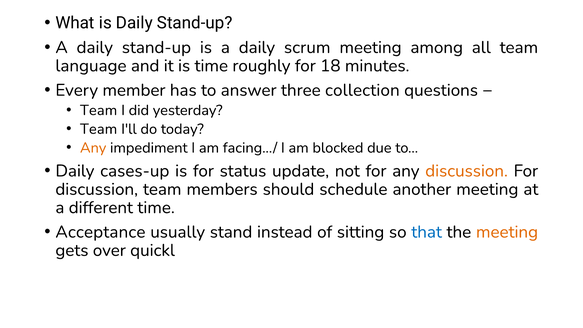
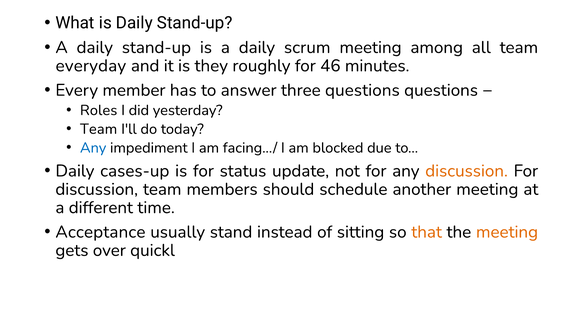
language: language -> everyday (91, 66)
is time: time -> they (211, 66)
18: 18 -> 46 (330, 66)
three collection: collection -> questions (362, 90)
Team: Team -> Roles (99, 110)
Any colour: orange -> blue (93, 148)
that colour: blue -> orange (427, 232)
